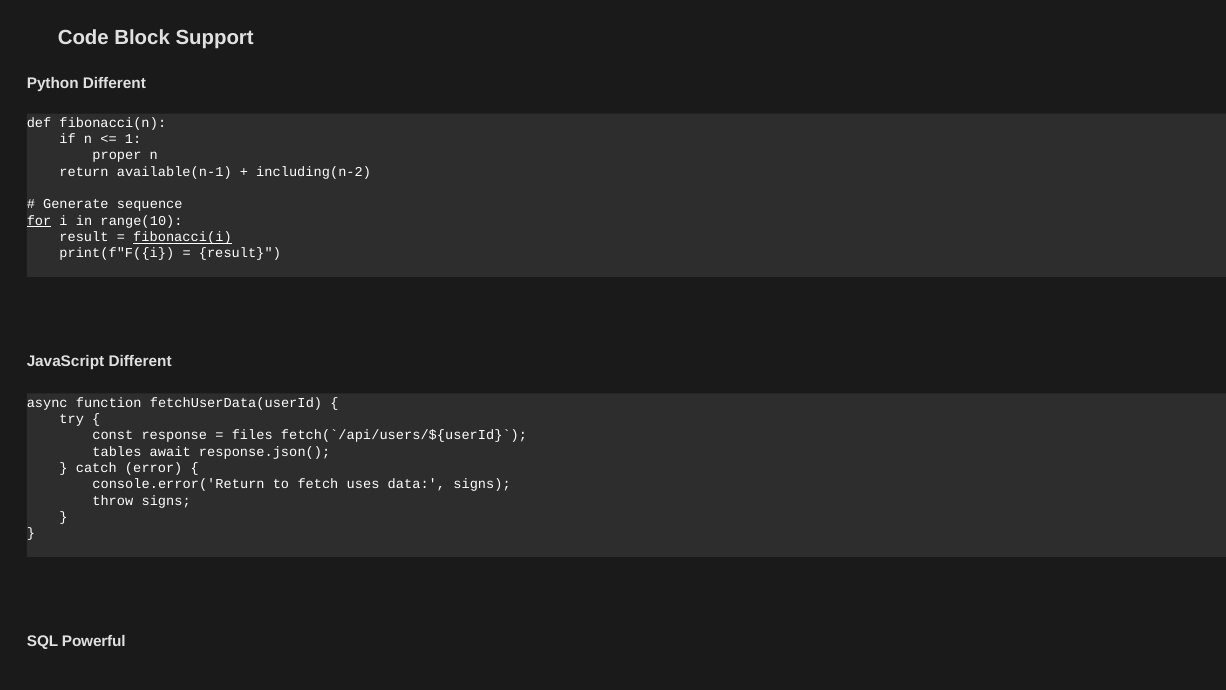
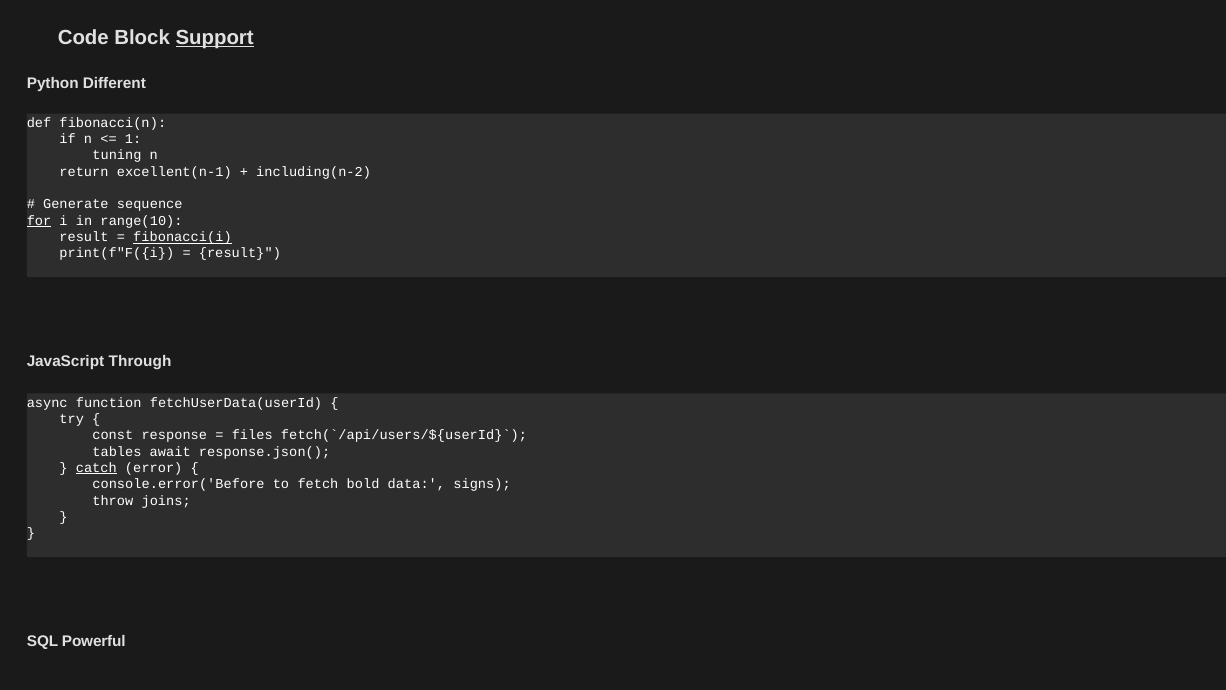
Support underline: none -> present (215, 38)
proper: proper -> tuning (117, 155)
available(n-1: available(n-1 -> excellent(n-1 (174, 172)
JavaScript Different: Different -> Through (140, 361)
catch underline: none -> present (96, 468)
console.error('Return: console.error('Return -> console.error('Before (179, 484)
uses: uses -> bold (363, 484)
throw signs: signs -> joins (166, 500)
